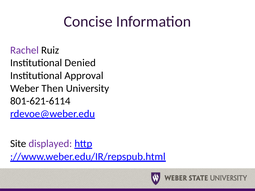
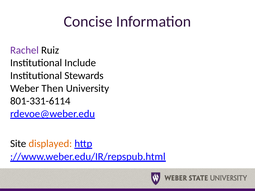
Denied: Denied -> Include (80, 63)
Approval: Approval -> Stewards (84, 76)
801-621-6114: 801-621-6114 -> 801-331-6114 (40, 101)
displayed colour: purple -> orange (50, 144)
